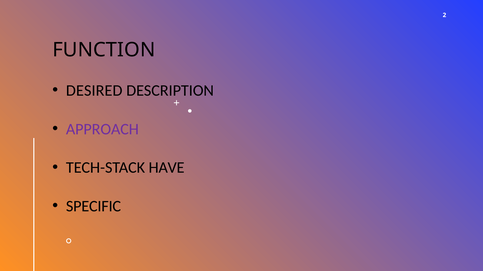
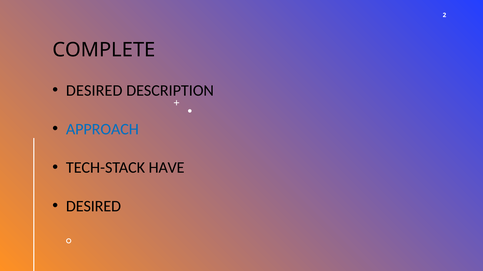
FUNCTION: FUNCTION -> COMPLETE (104, 50)
APPROACH colour: purple -> blue (102, 129)
SPECIFIC: SPECIFIC -> DESIRED (93, 207)
